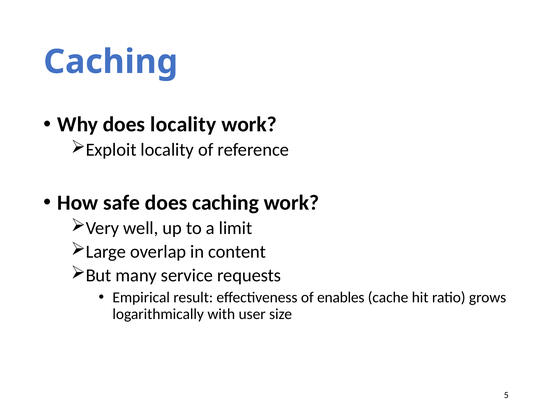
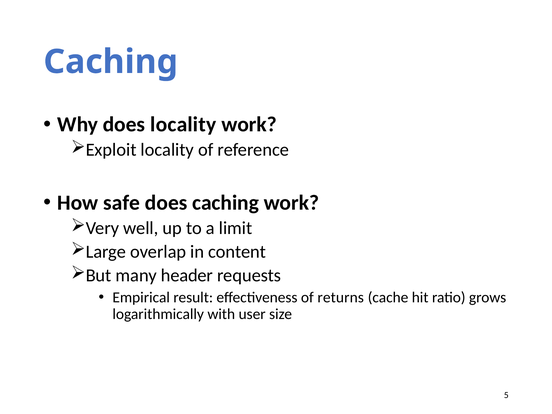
service: service -> header (187, 275)
enables: enables -> returns (341, 297)
